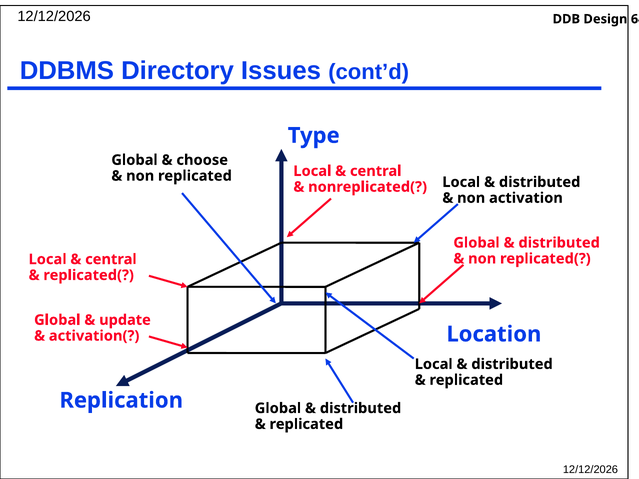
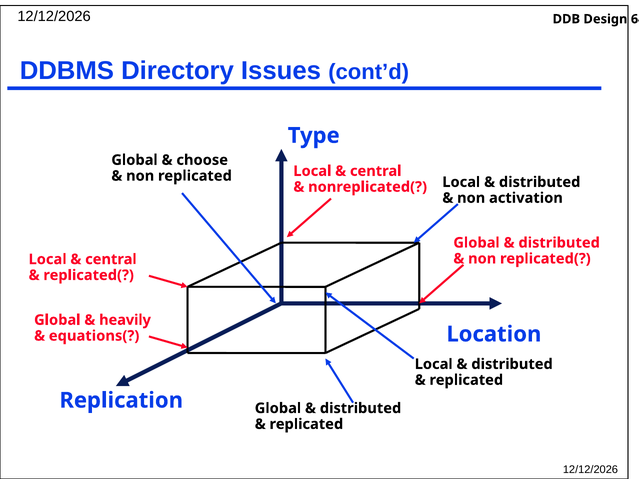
update: update -> heavily (125, 320)
activation(: activation( -> equations( (94, 336)
